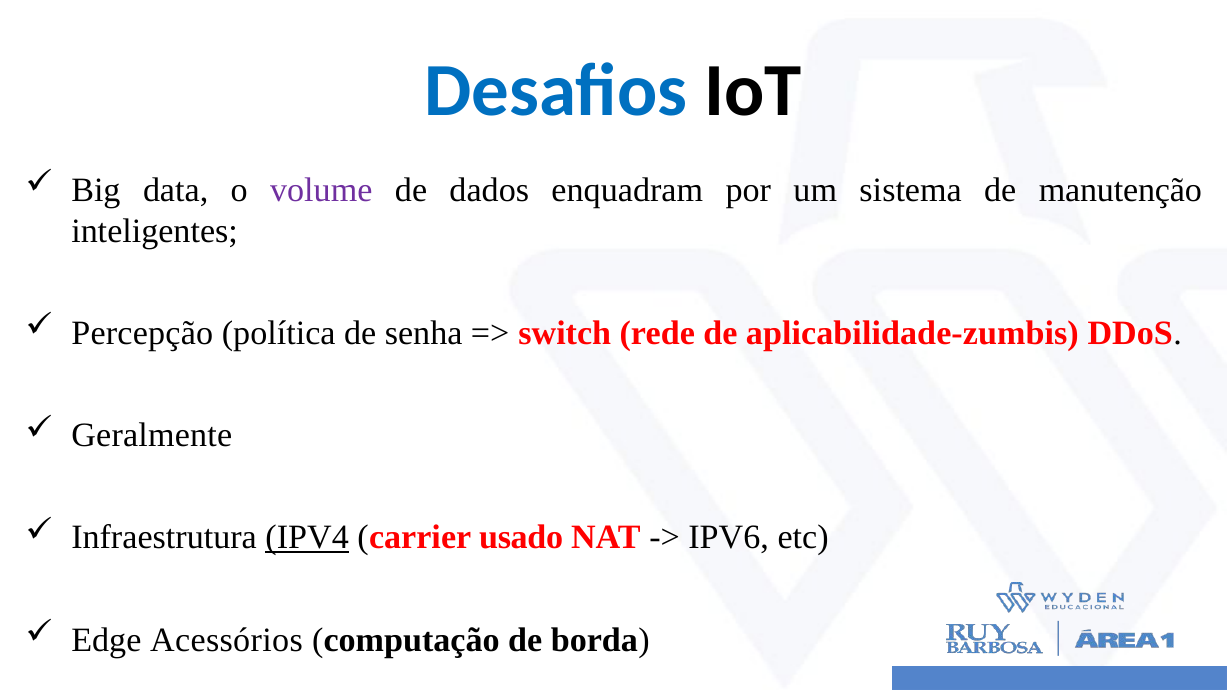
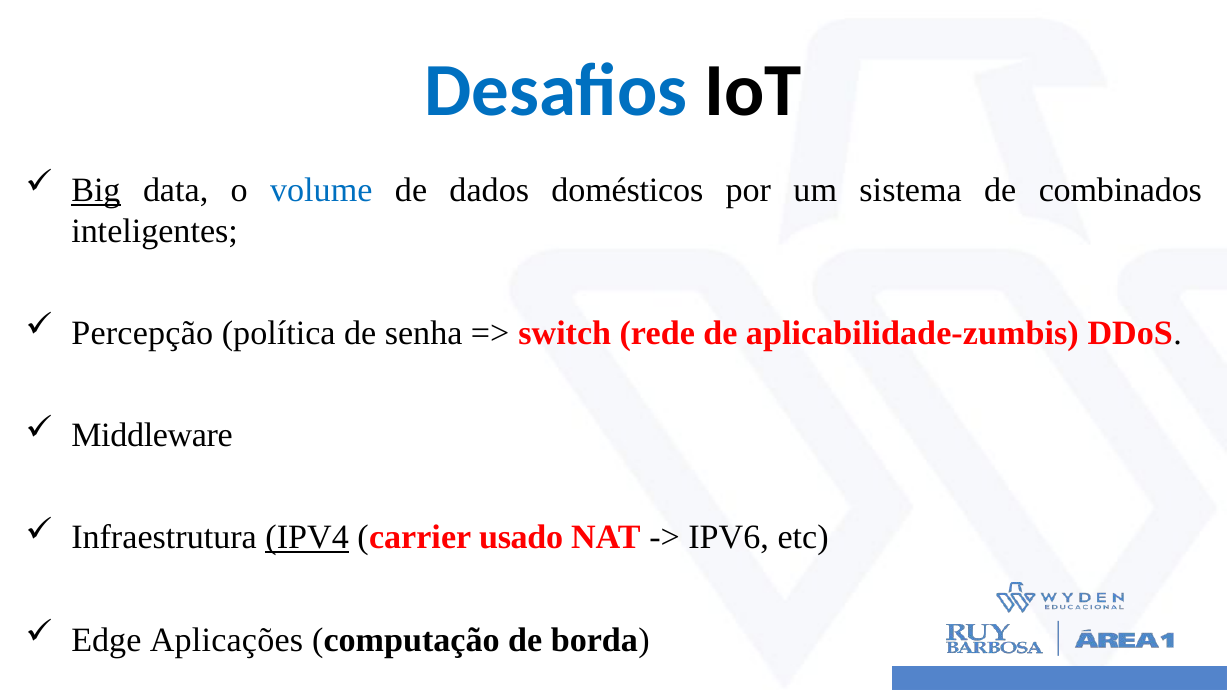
Big underline: none -> present (96, 190)
volume colour: purple -> blue (321, 190)
enquadram: enquadram -> domésticos (627, 190)
manutenção: manutenção -> combinados (1120, 190)
Geralmente: Geralmente -> Middleware (152, 436)
Acessórios: Acessórios -> Aplicações (227, 640)
